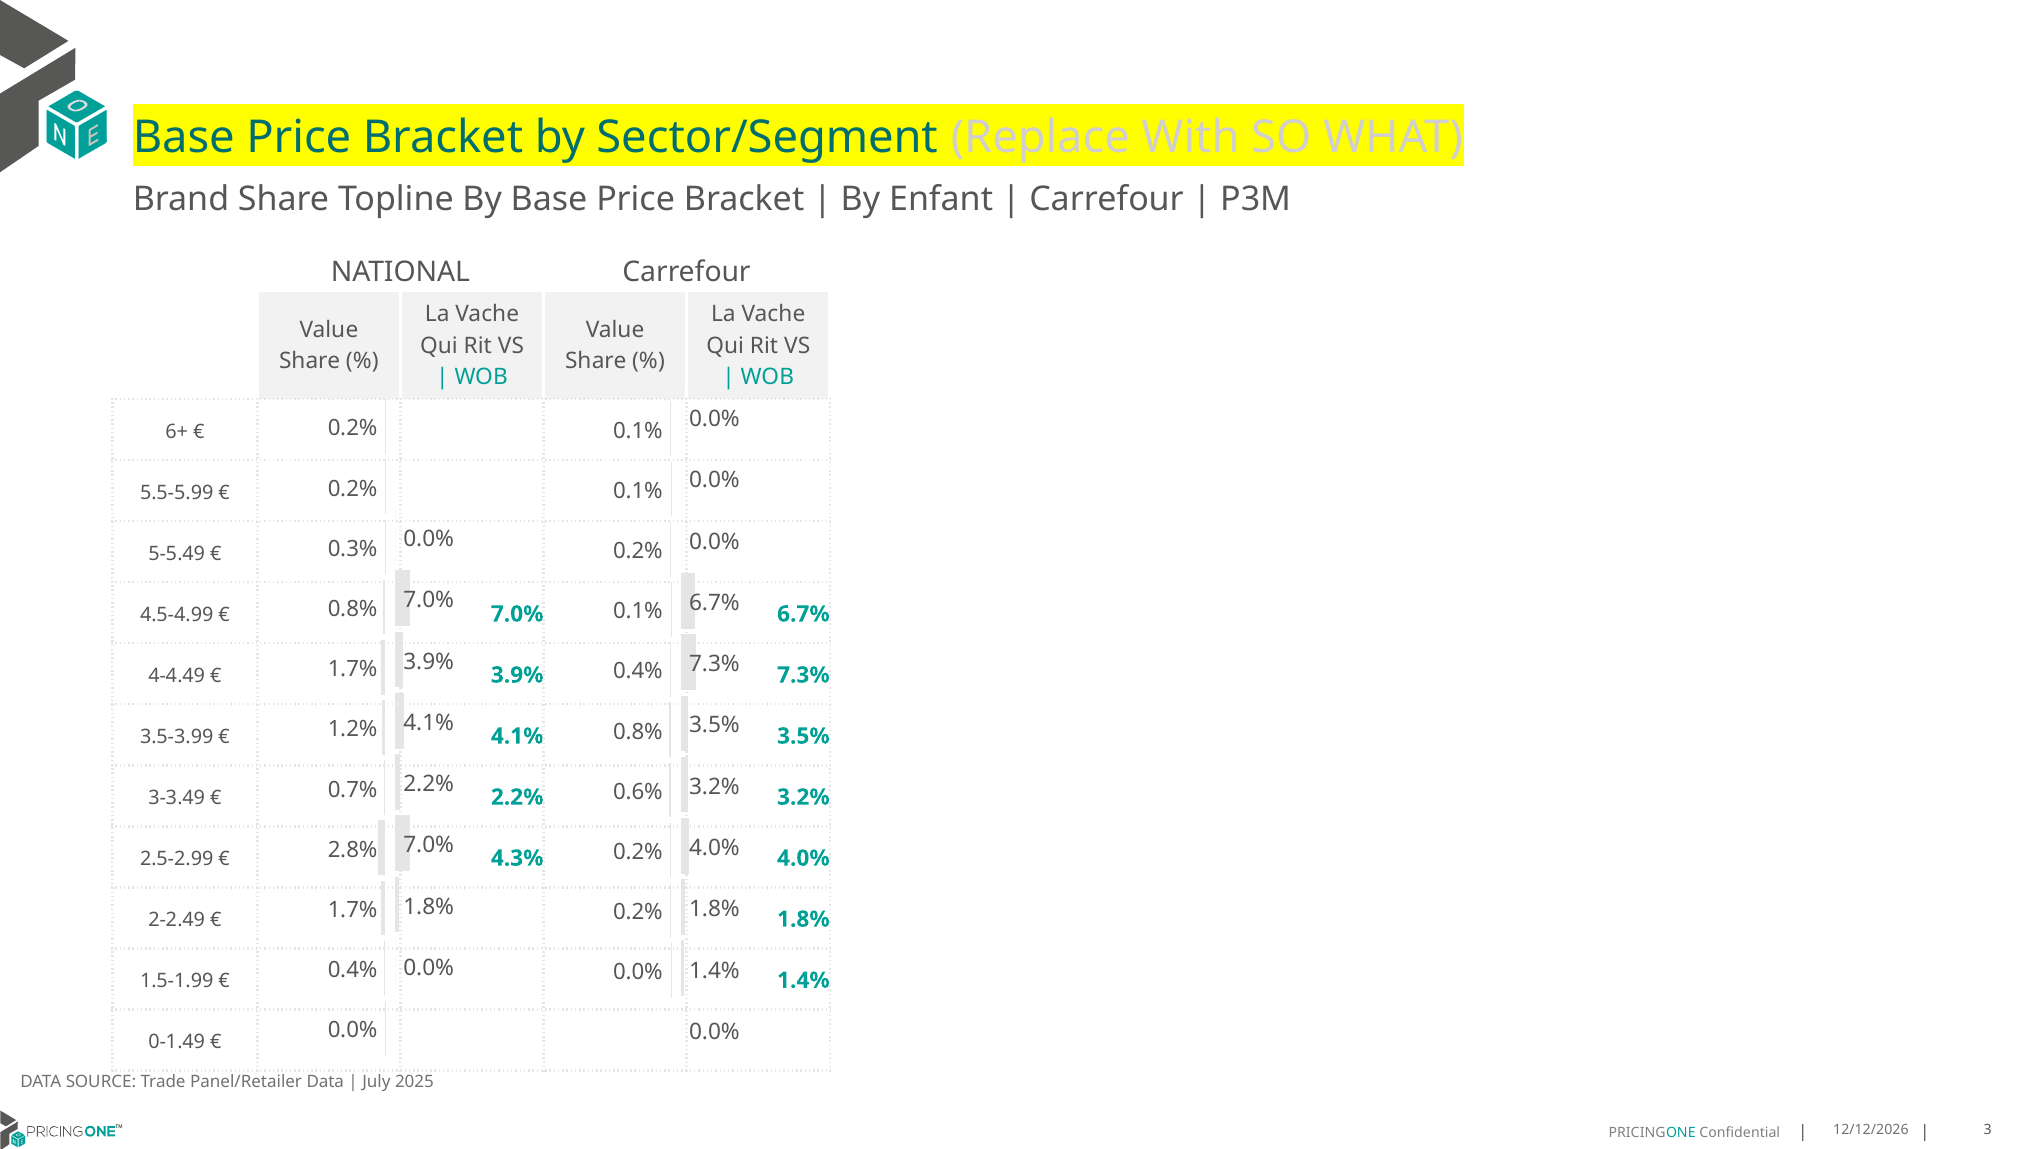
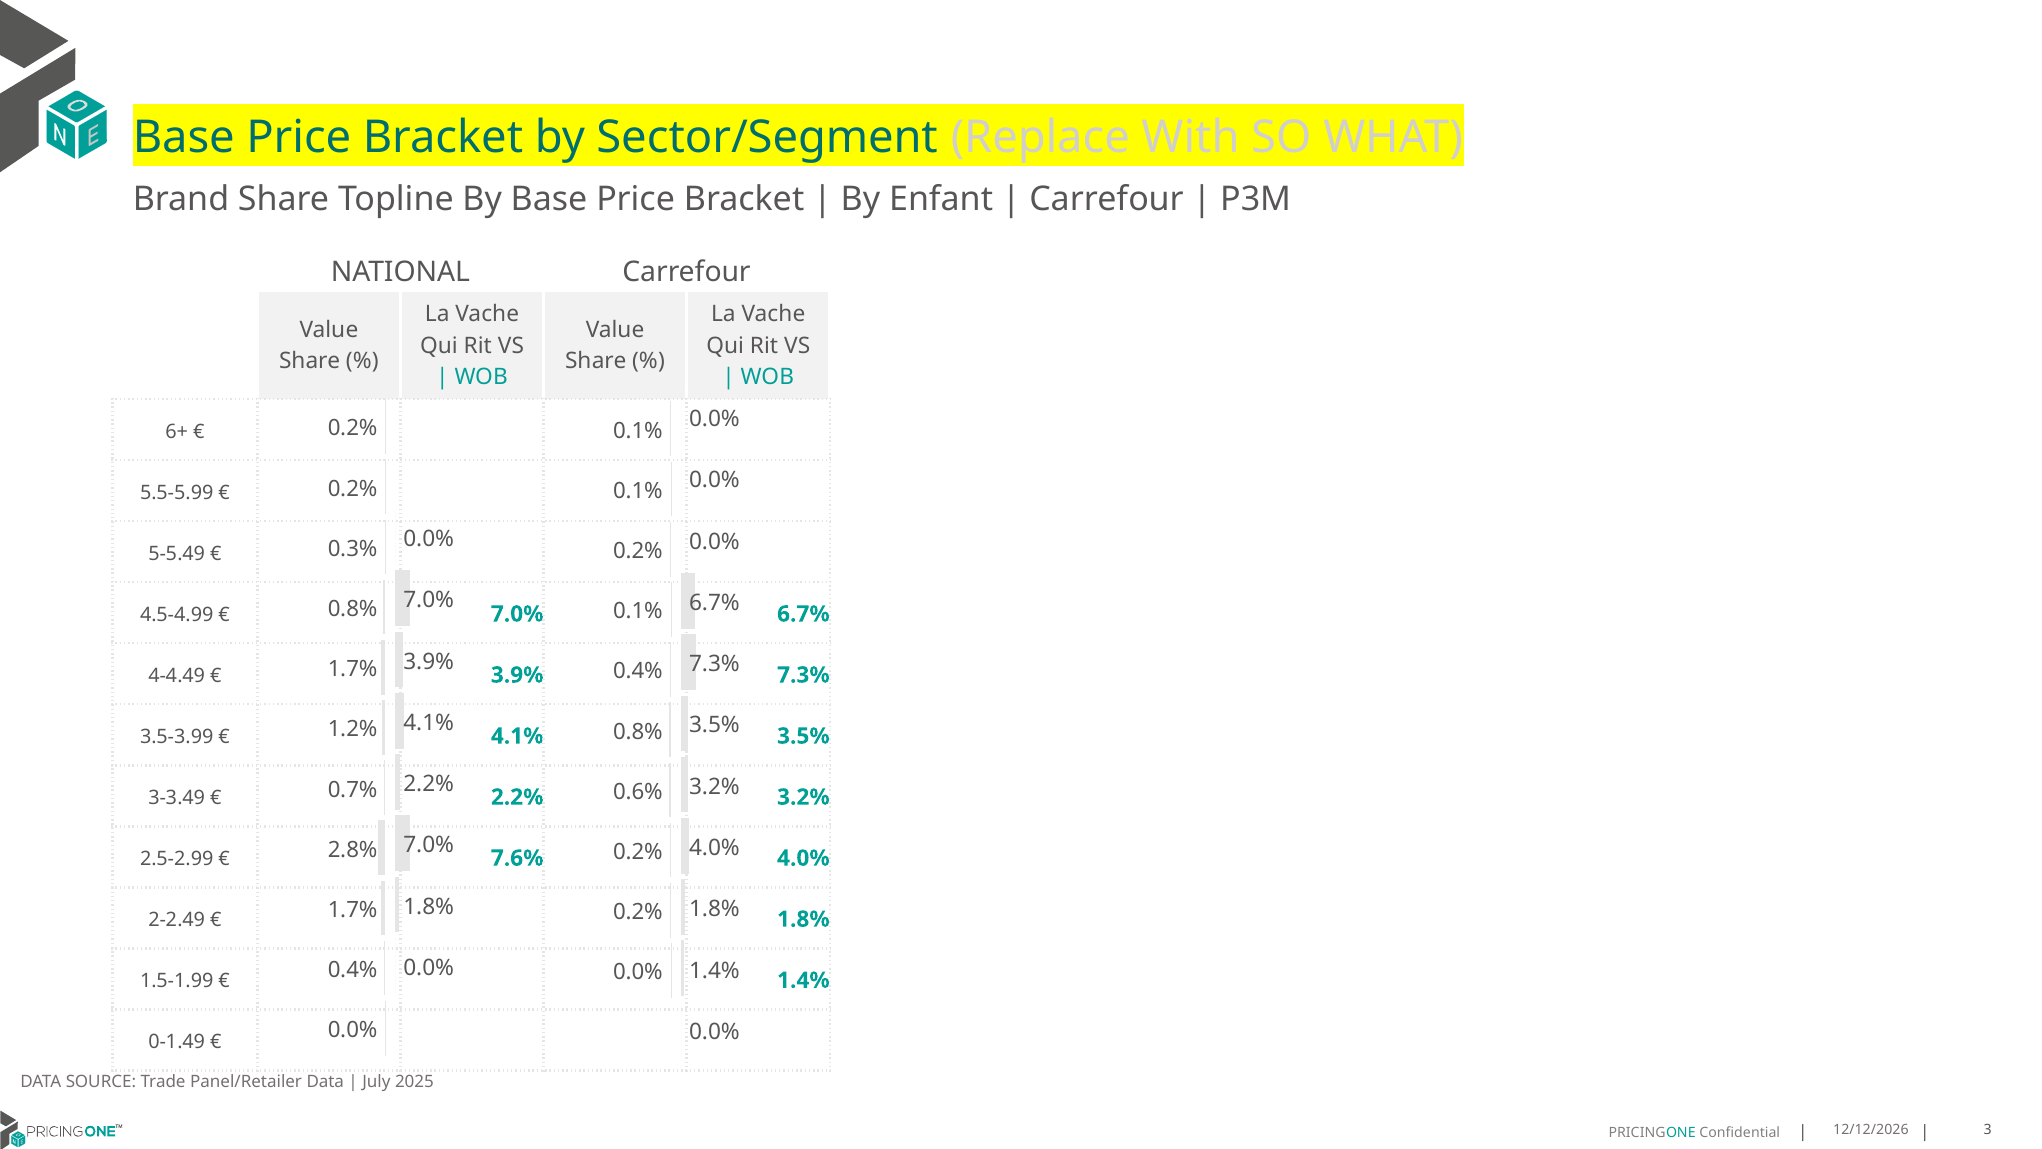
4.3%: 4.3% -> 7.6% (517, 858)
